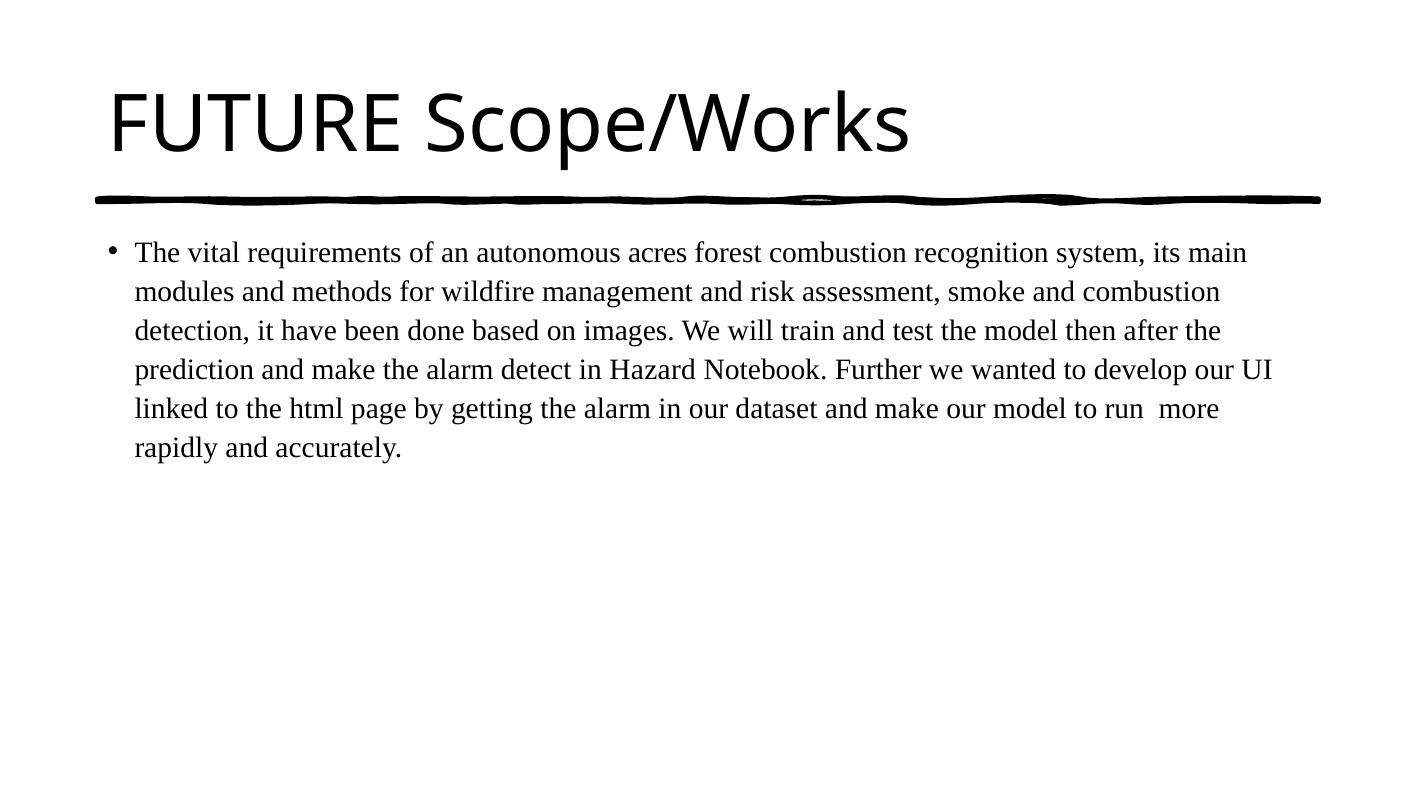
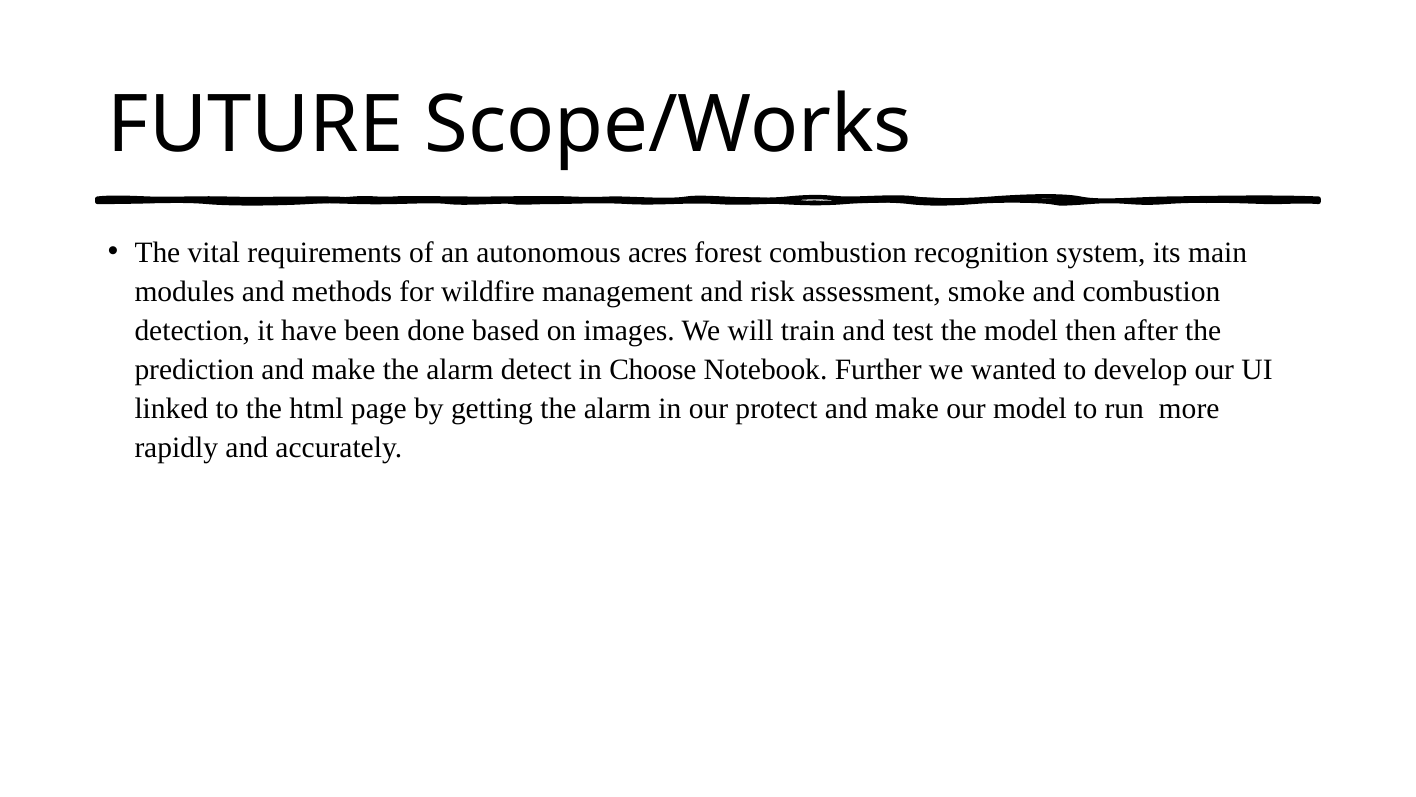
Hazard: Hazard -> Choose (653, 369)
dataset: dataset -> protect (776, 408)
